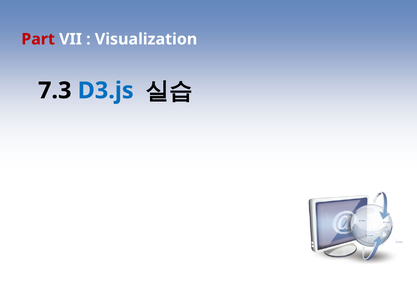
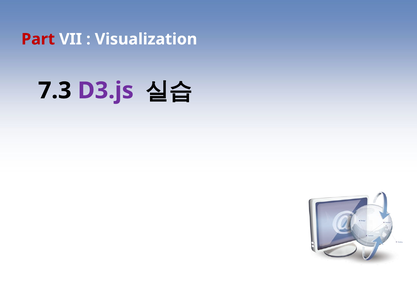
D3.js colour: blue -> purple (106, 91)
